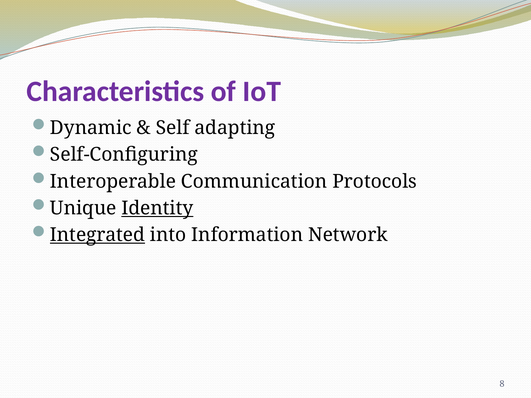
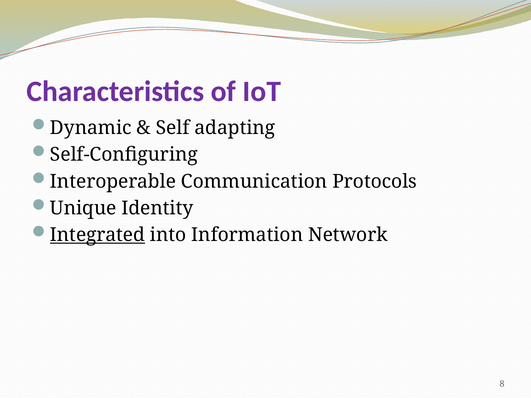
Identity underline: present -> none (157, 208)
